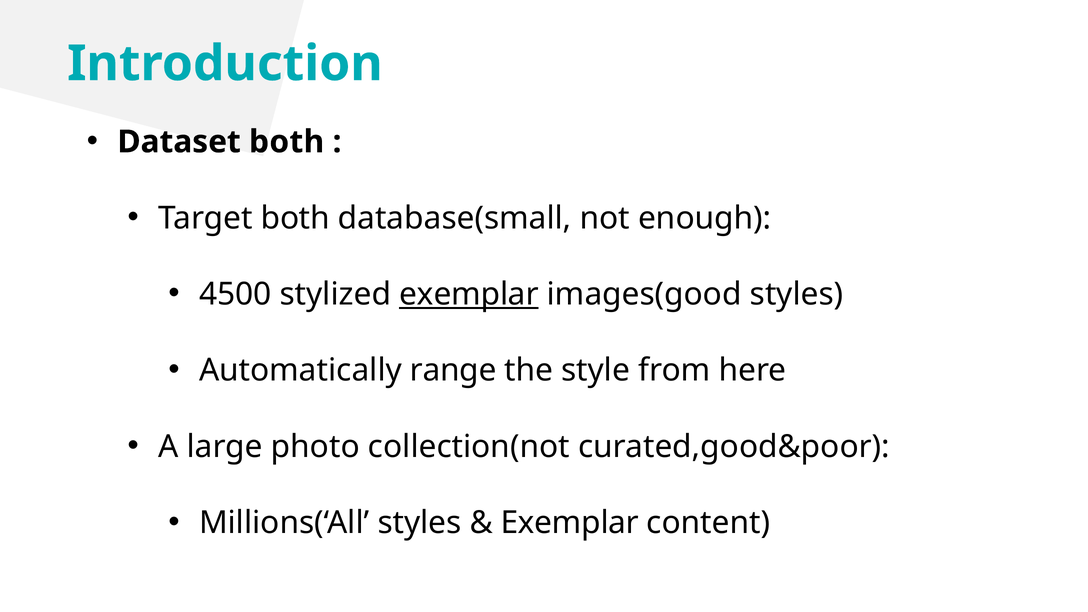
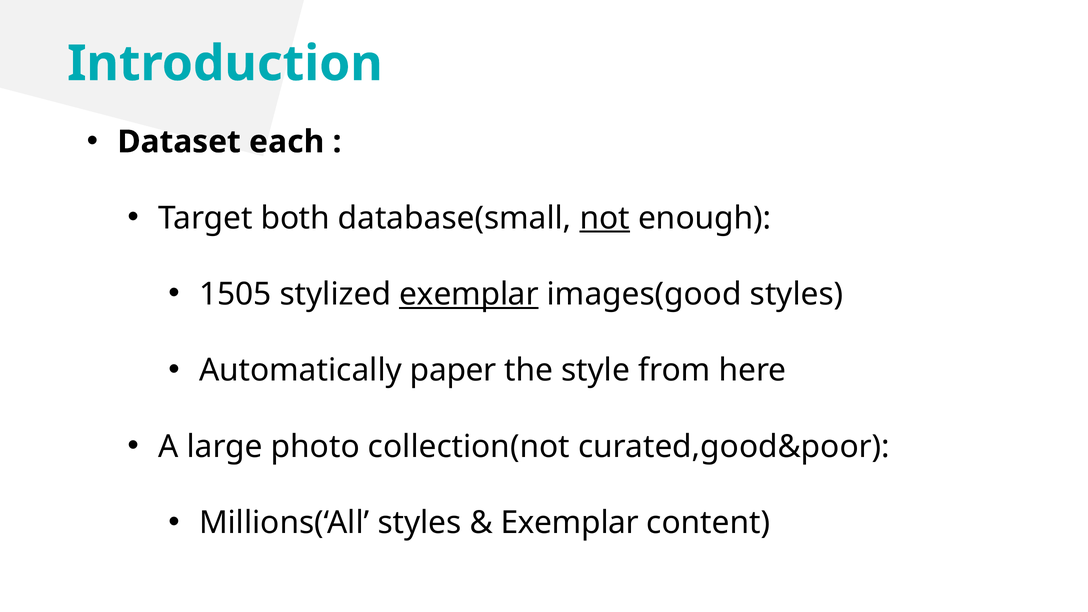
Dataset both: both -> each (287, 142)
not underline: none -> present (605, 218)
4500: 4500 -> 1505 (235, 294)
range: range -> paper (453, 370)
